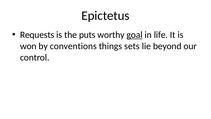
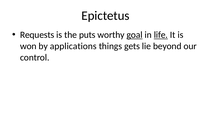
life underline: none -> present (161, 35)
conventions: conventions -> applications (73, 46)
sets: sets -> gets (132, 46)
